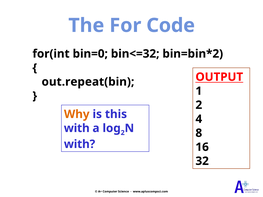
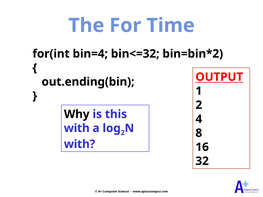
Code: Code -> Time (171, 25)
bin=0: bin=0 -> bin=4 (90, 54)
out.repeat(bin: out.repeat(bin -> out.ending(bin (88, 82)
Why colour: orange -> black (77, 114)
